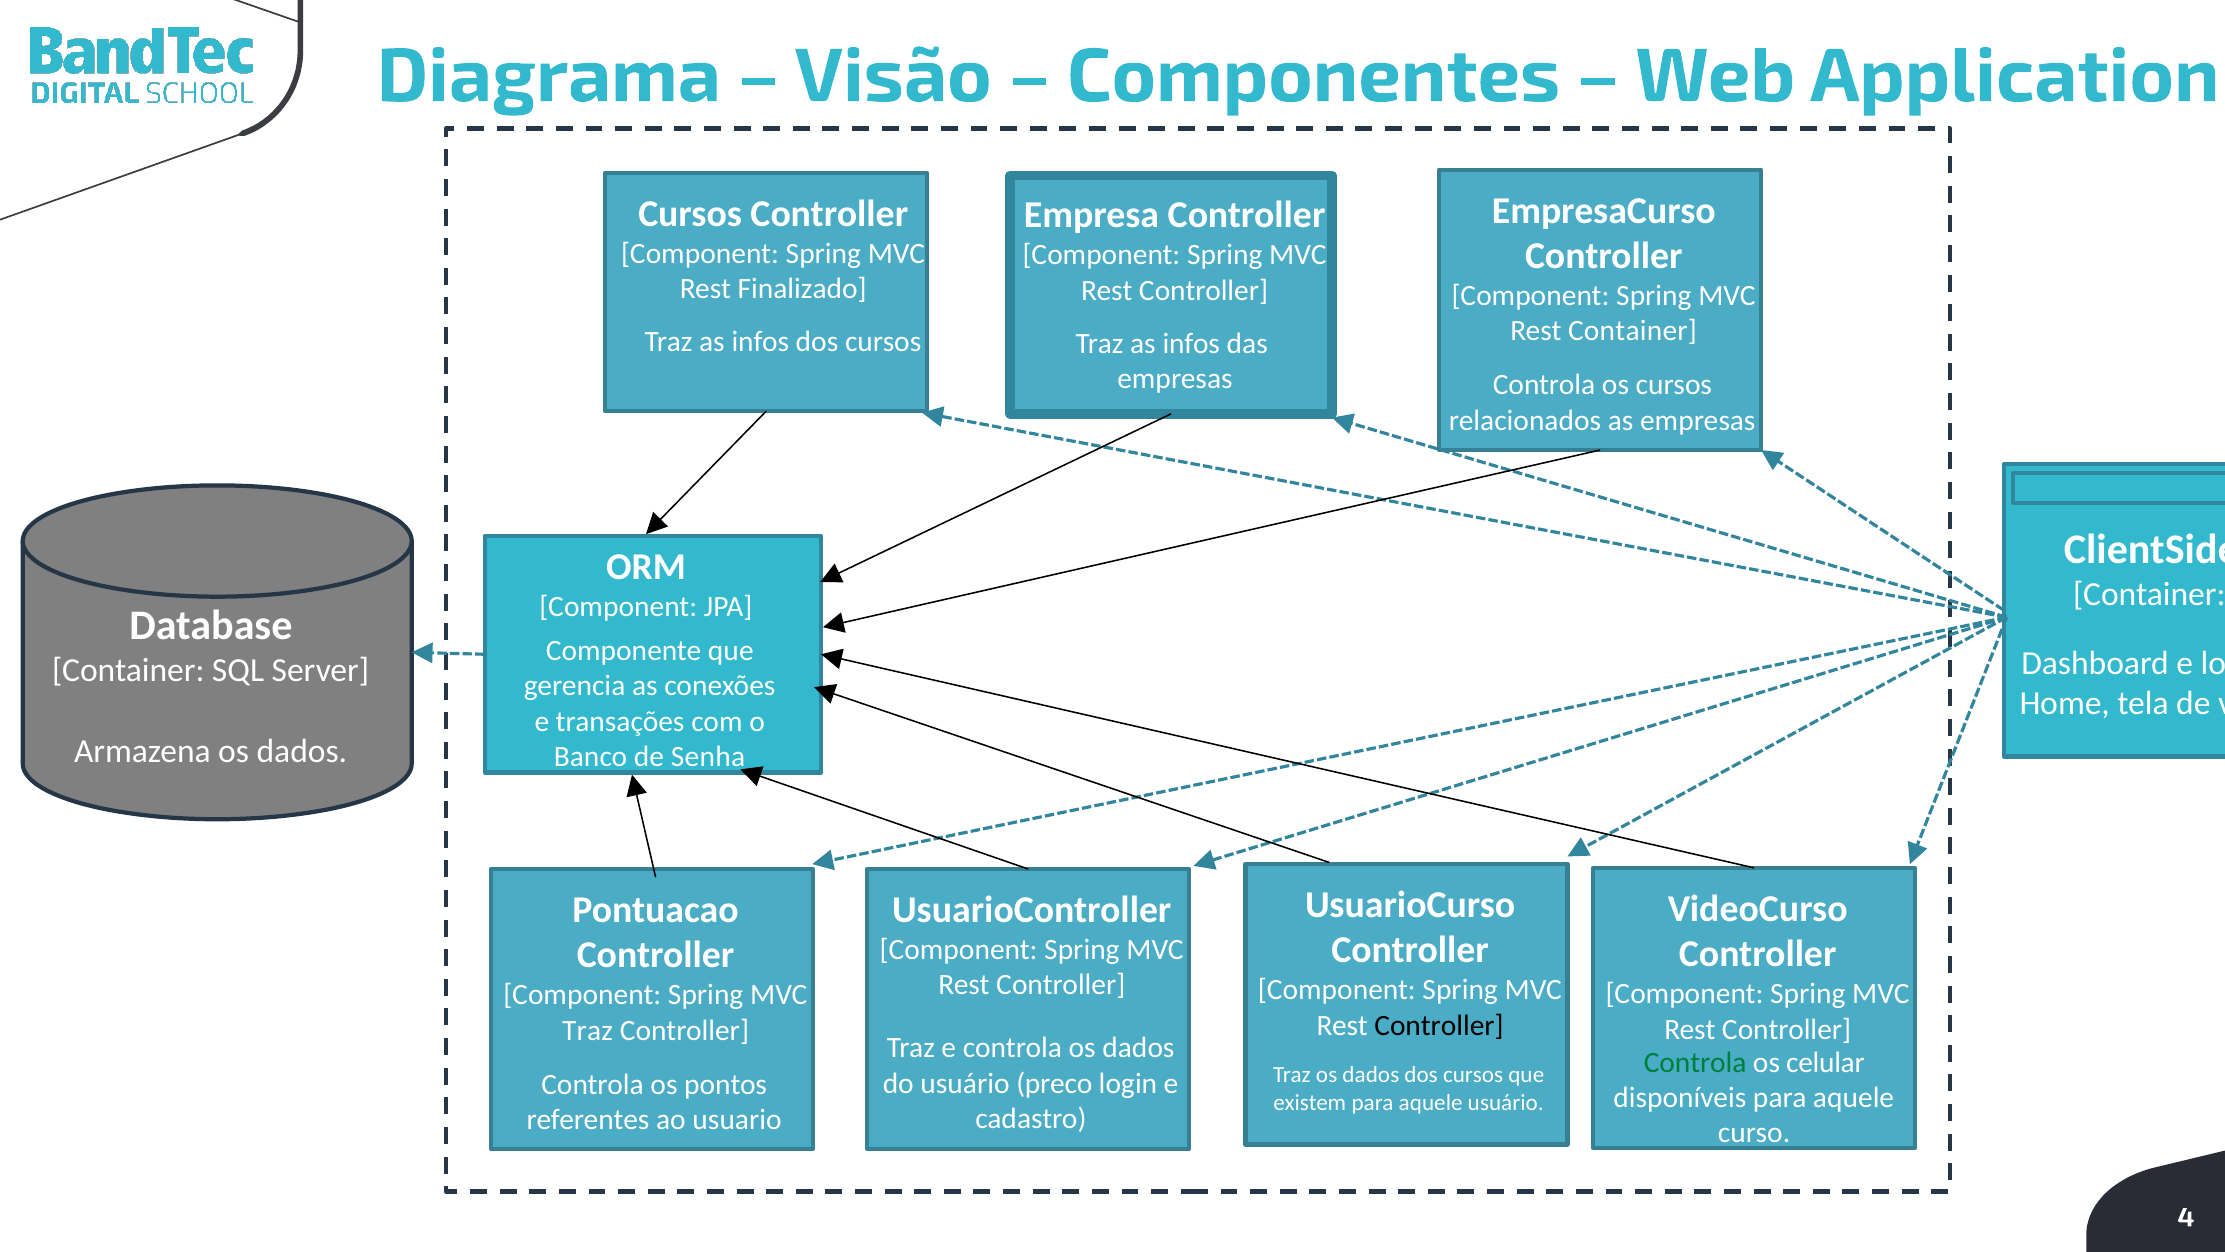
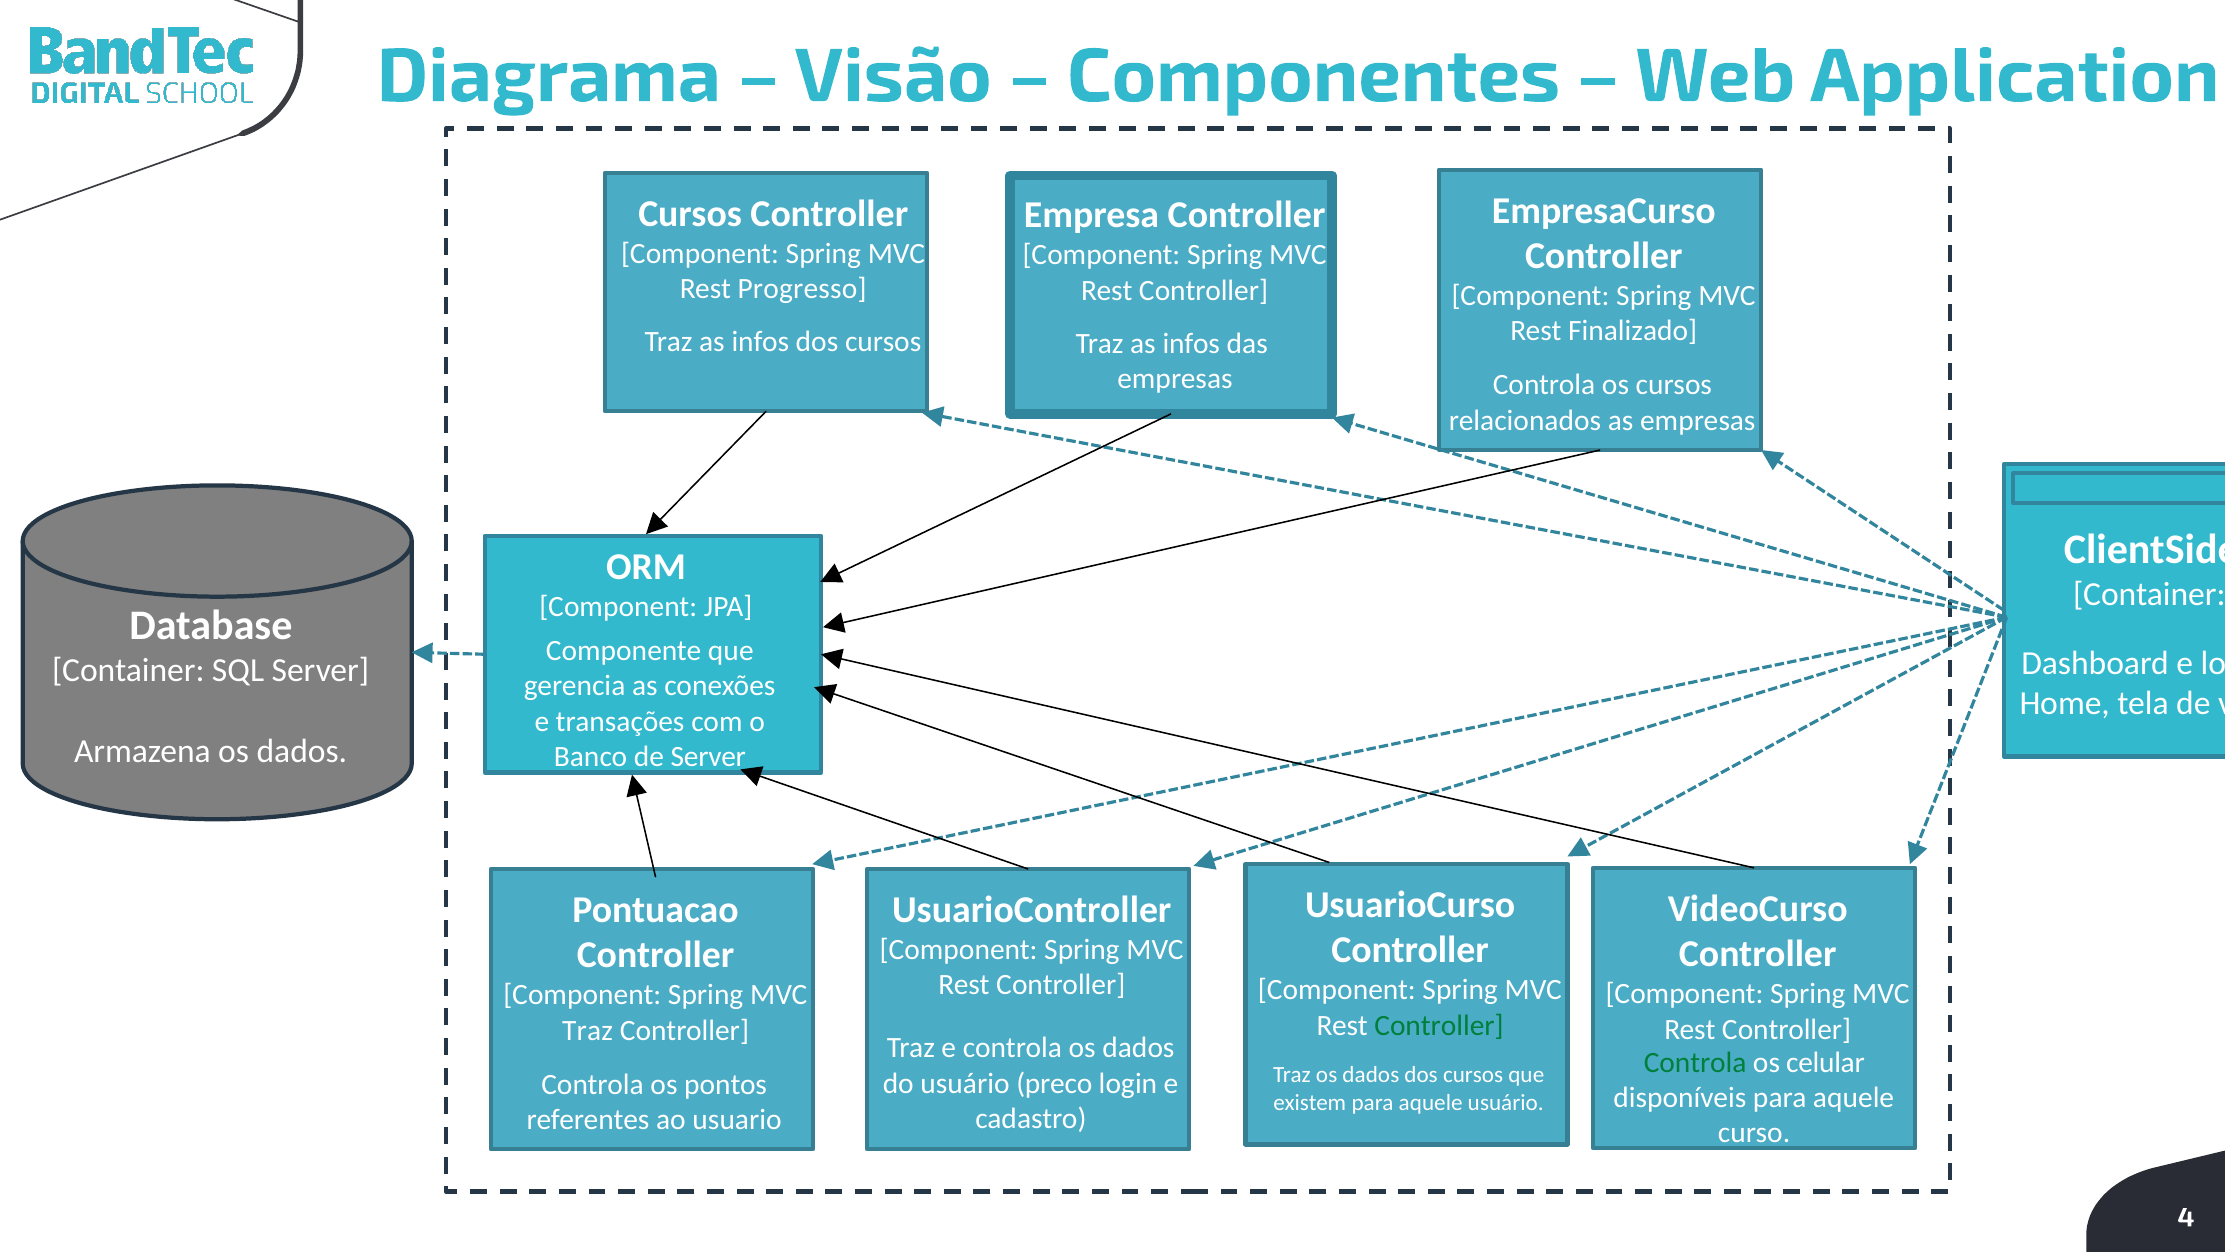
Finalizado: Finalizado -> Progresso (802, 289)
Rest Container: Container -> Finalizado (1633, 331)
de Senha: Senha -> Server (708, 757)
Controller colour: black -> green (1439, 1025)
